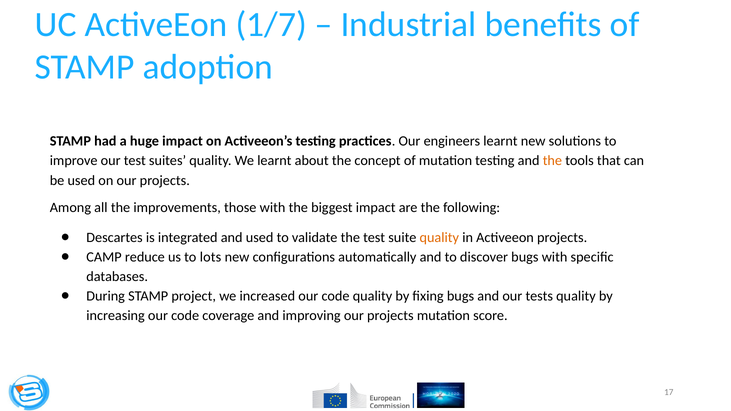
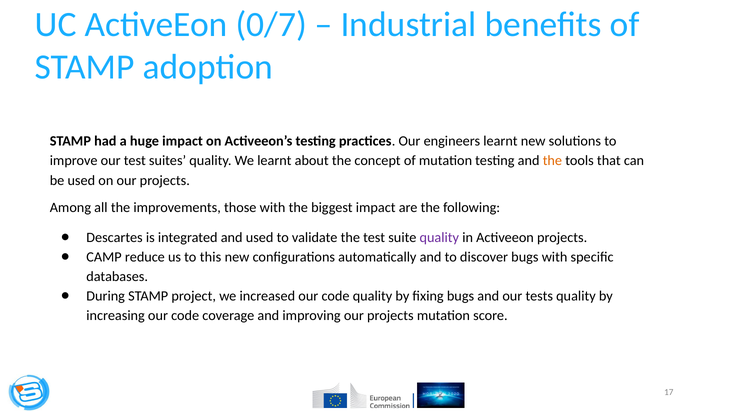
1/7: 1/7 -> 0/7 (271, 25)
quality colour: orange -> purple (439, 237)
lots: lots -> this (210, 257)
